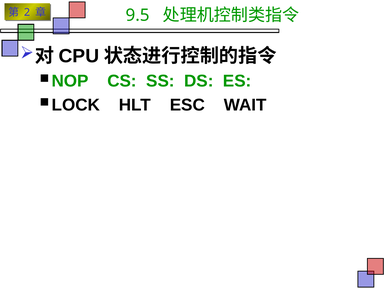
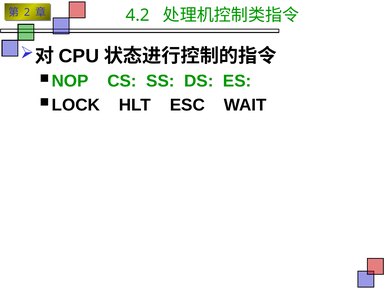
9.5: 9.5 -> 4.2 (138, 15)
